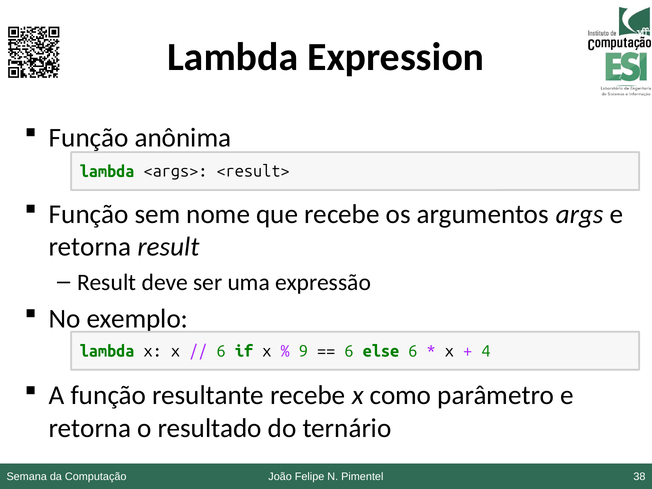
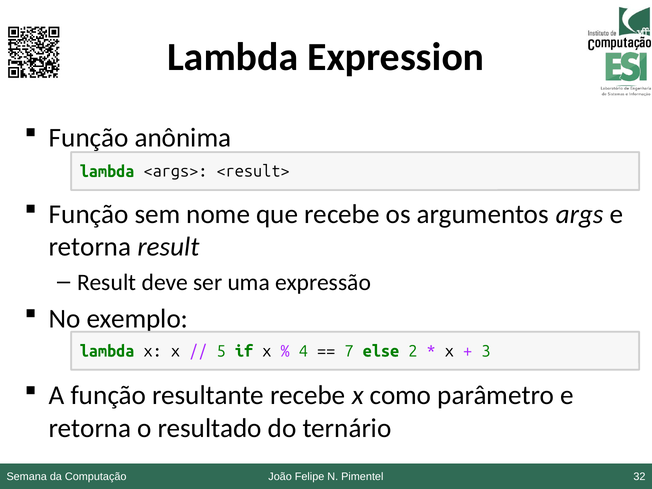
6: 6 -> 5 (221, 351)
9: 9 -> 4 (303, 351)
6: 6 -> 7 (349, 351)
else 6: 6 -> 2 (413, 351)
4: 4 -> 3 (486, 351)
38: 38 -> 32 (639, 477)
